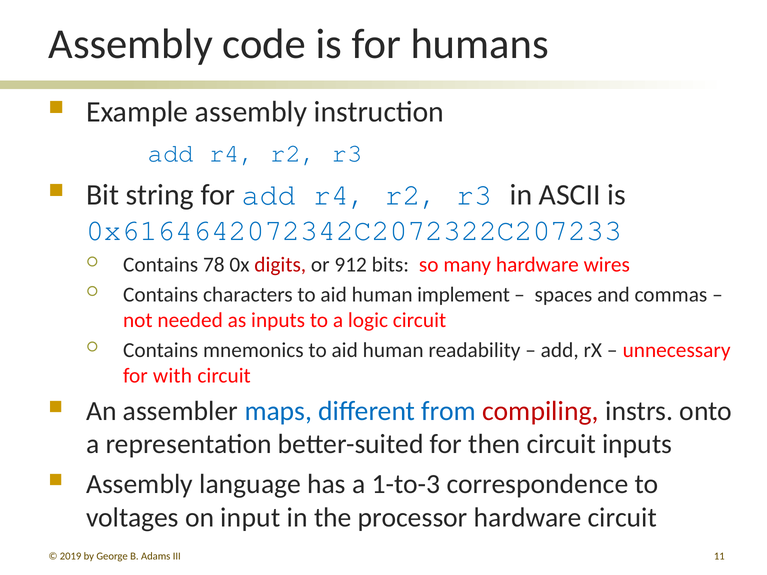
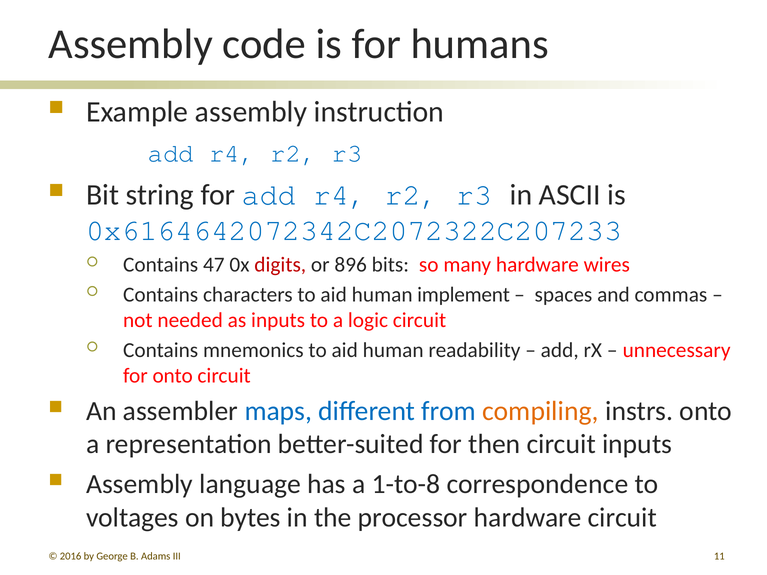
78: 78 -> 47 (214, 265)
912: 912 -> 896 (351, 265)
for with: with -> onto (173, 376)
compiling colour: red -> orange (540, 411)
1-to-3: 1-to-3 -> 1-to-8 (406, 484)
input: input -> bytes (251, 518)
2019: 2019 -> 2016 (71, 557)
